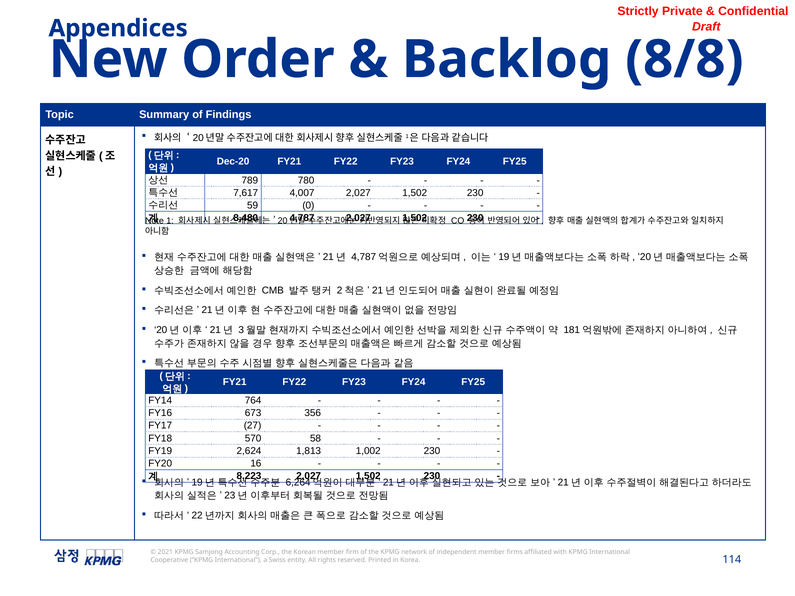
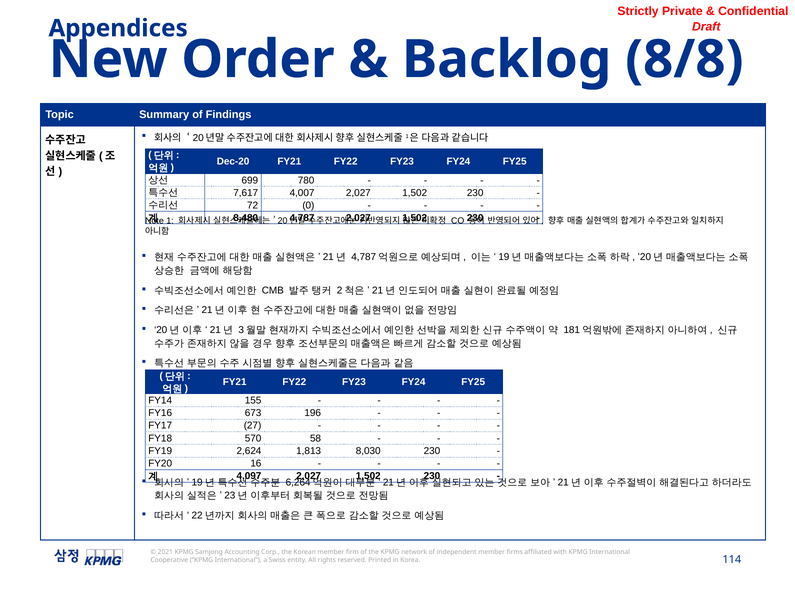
789: 789 -> 699 (250, 180)
59: 59 -> 72 (253, 205)
764: 764 -> 155 (253, 401)
356: 356 -> 196 (313, 413)
1,002: 1,002 -> 8,030 (368, 451)
8,223: 8,223 -> 4,097 (249, 476)
